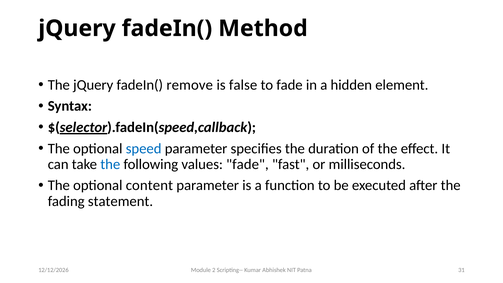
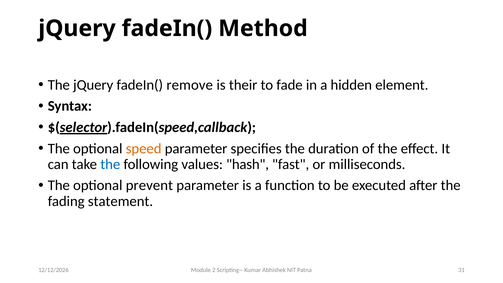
false: false -> their (243, 85)
speed colour: blue -> orange (144, 149)
values fade: fade -> hash (248, 164)
content: content -> prevent (149, 185)
